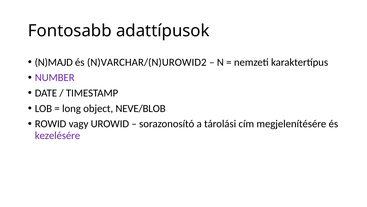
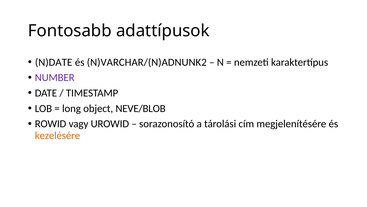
N)MAJD: N)MAJD -> N)DATE (54, 62)
N)VARCHAR/(N)UROWID2: N)VARCHAR/(N)UROWID2 -> N)VARCHAR/(N)ADNUNK2 (147, 62)
kezelésére colour: purple -> orange (58, 135)
